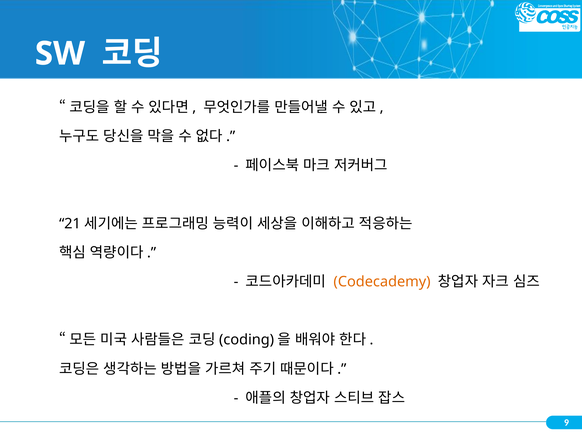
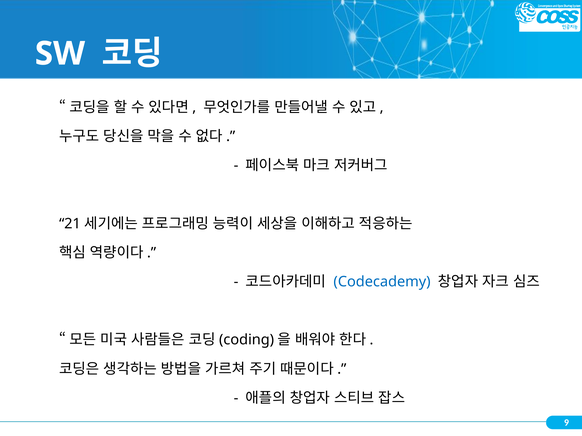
Codecademy colour: orange -> blue (382, 282)
